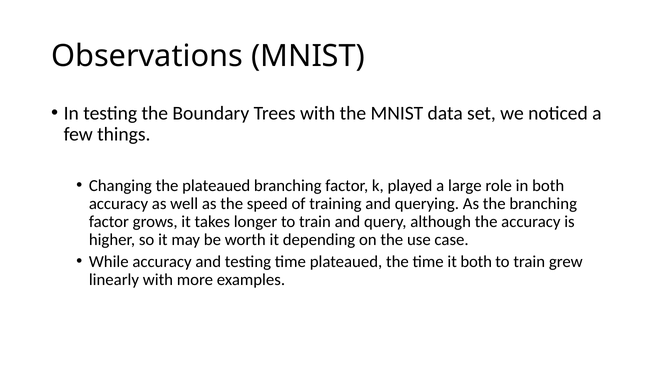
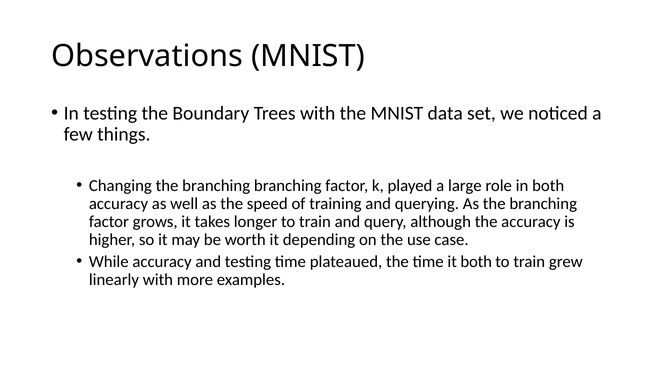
Changing the plateaued: plateaued -> branching (216, 186)
